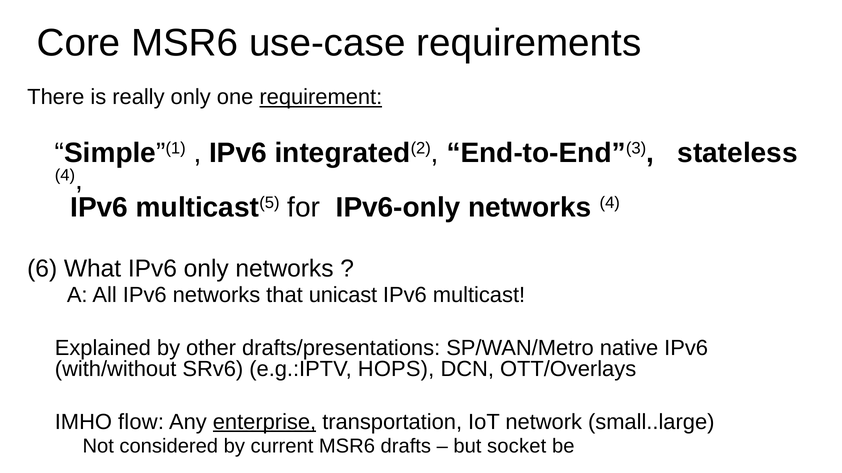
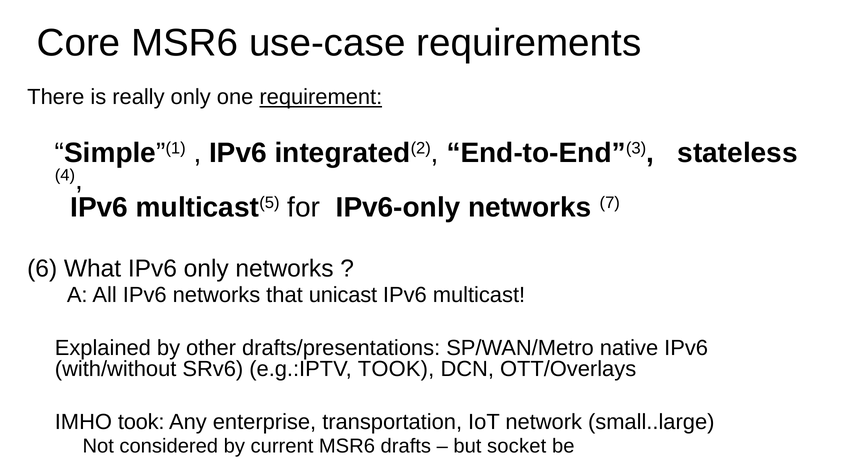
networks 4: 4 -> 7 (610, 203)
e.g.:IPTV HOPS: HOPS -> TOOK (396, 370)
IMHO flow: flow -> took (141, 422)
enterprise underline: present -> none (265, 422)
